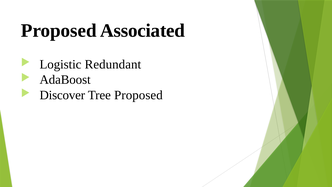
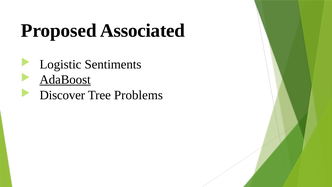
Redundant: Redundant -> Sentiments (113, 64)
AdaBoost underline: none -> present (65, 80)
Tree Proposed: Proposed -> Problems (138, 95)
